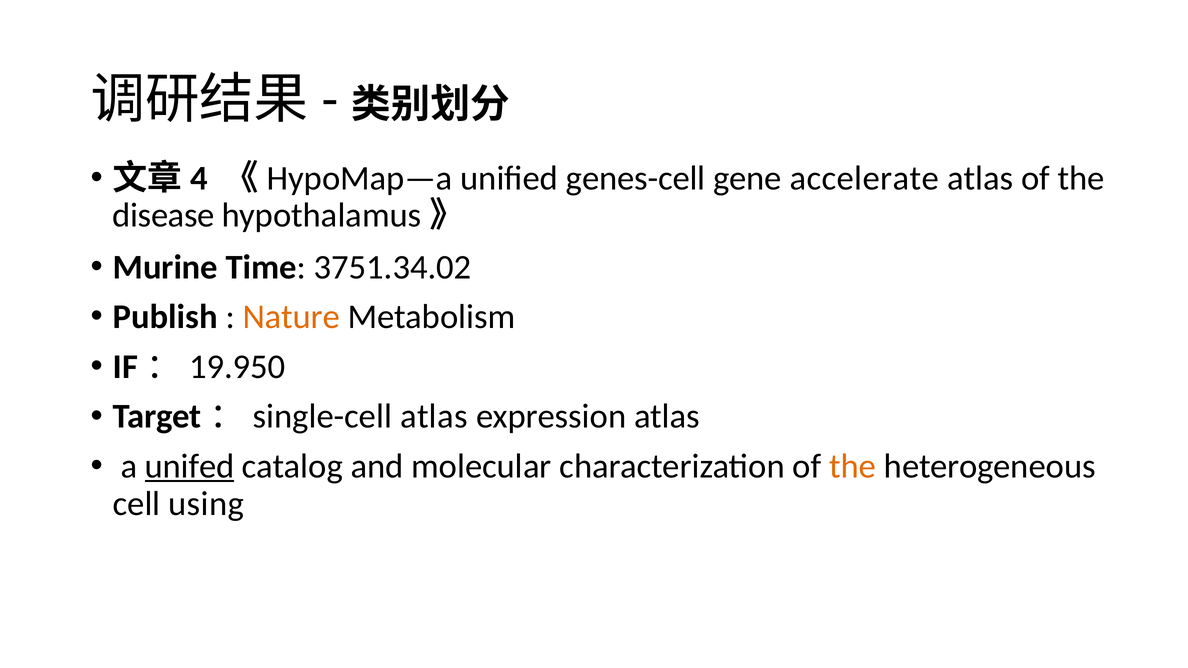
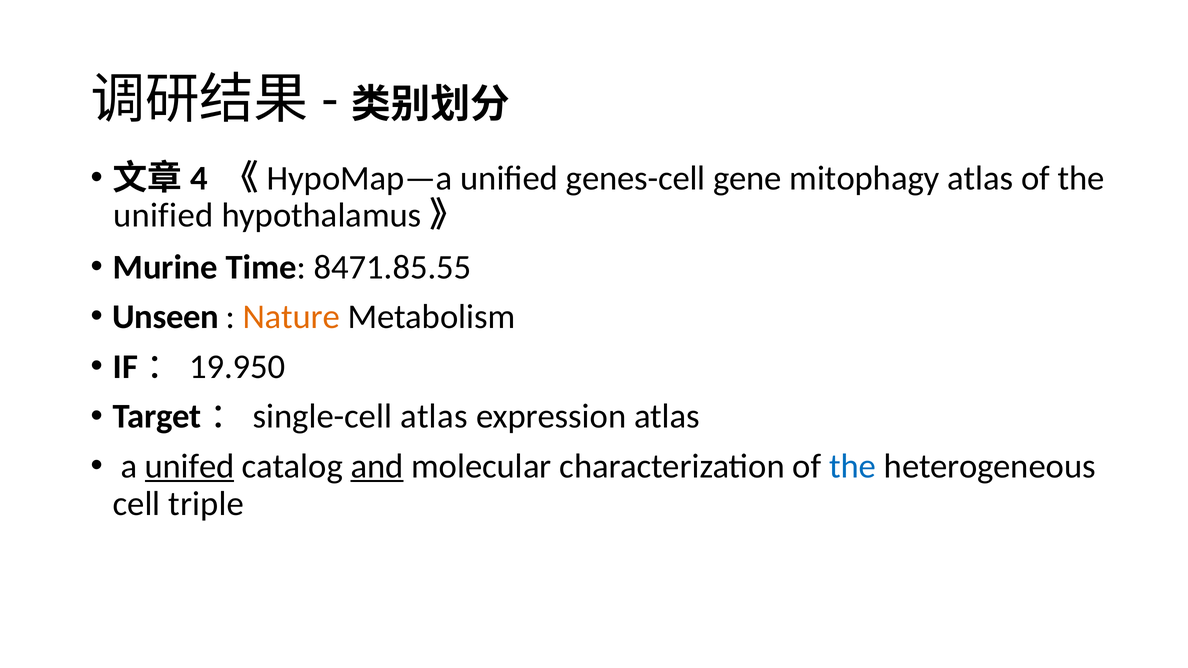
accelerate: accelerate -> mitophagy (865, 178)
disease: disease -> unified (163, 216)
3751.34.02: 3751.34.02 -> 8471.85.55 (393, 267)
Publish: Publish -> Unseen (166, 317)
and underline: none -> present (377, 466)
the colour: orange -> blue (853, 466)
using: using -> triple (206, 504)
